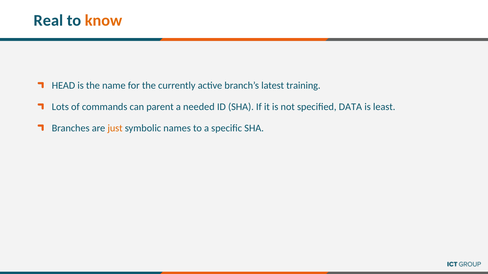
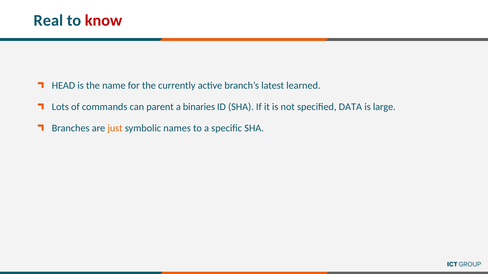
know colour: orange -> red (103, 20)
training: training -> learned (303, 86)
needed: needed -> binaries (199, 107)
least: least -> large (384, 107)
